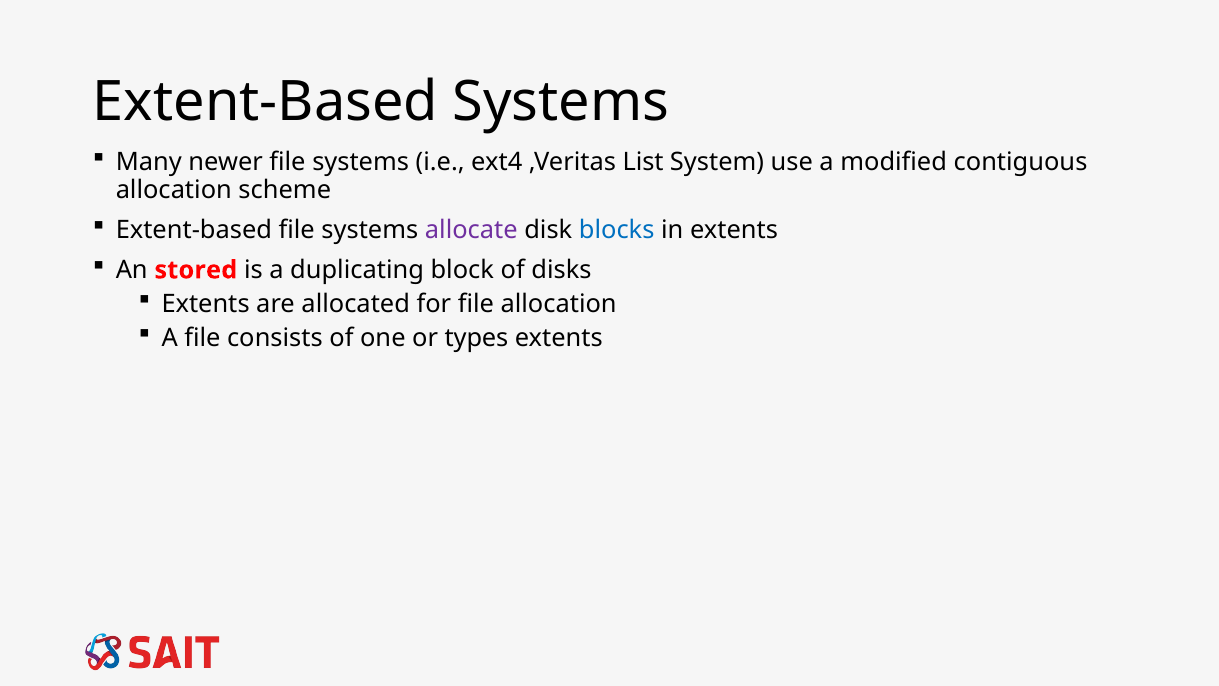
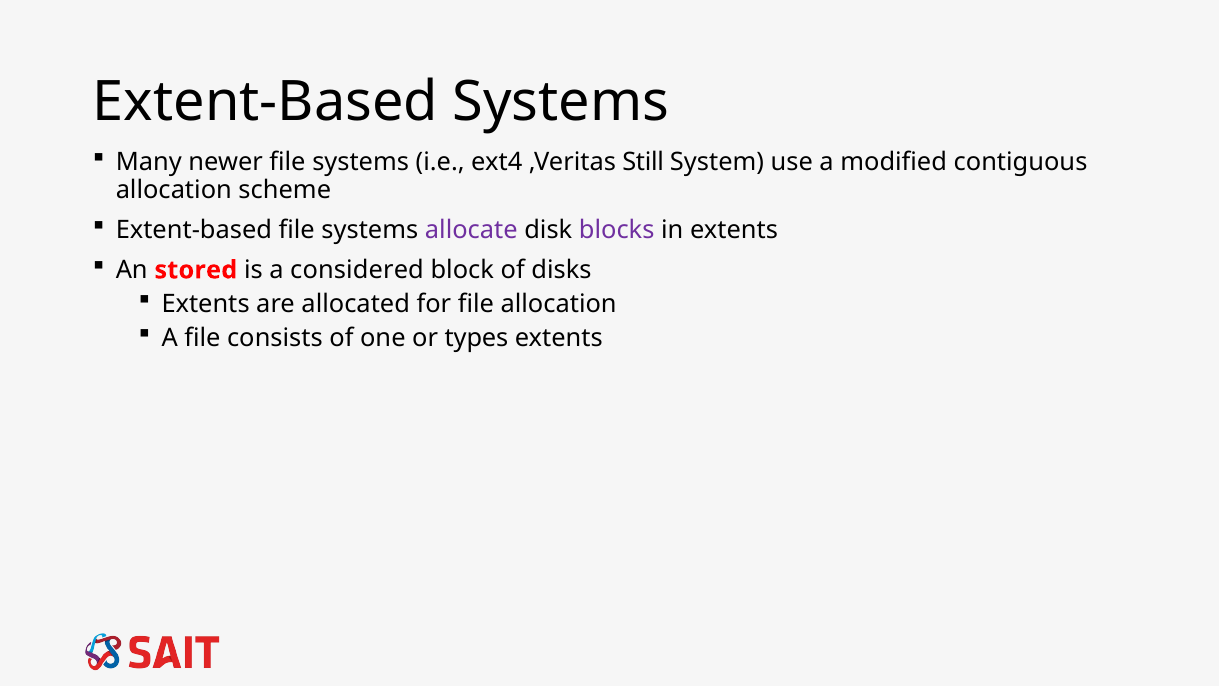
List: List -> Still (643, 162)
blocks colour: blue -> purple (617, 230)
duplicating: duplicating -> considered (357, 270)
